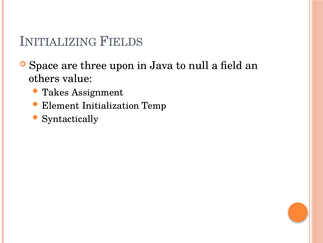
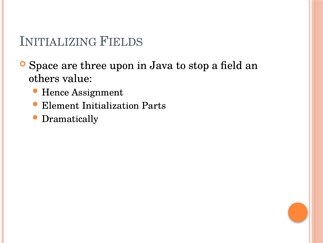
null: null -> stop (199, 65)
Takes: Takes -> Hence (56, 92)
Temp: Temp -> Parts (154, 105)
Syntactically: Syntactically -> Dramatically (70, 119)
